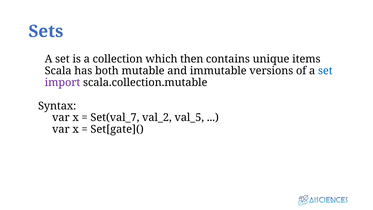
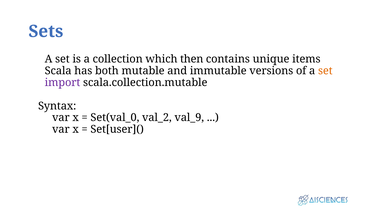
set colour: blue -> orange (325, 71)
Set(val_7: Set(val_7 -> Set(val_0 (115, 118)
val_5: val_5 -> val_9 (189, 118)
Set[gate](: Set[gate]( -> Set[user]( (117, 129)
